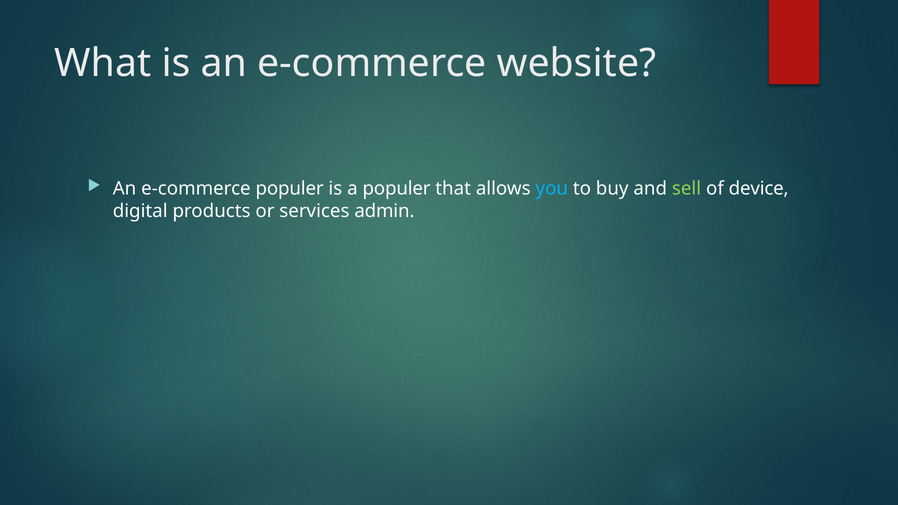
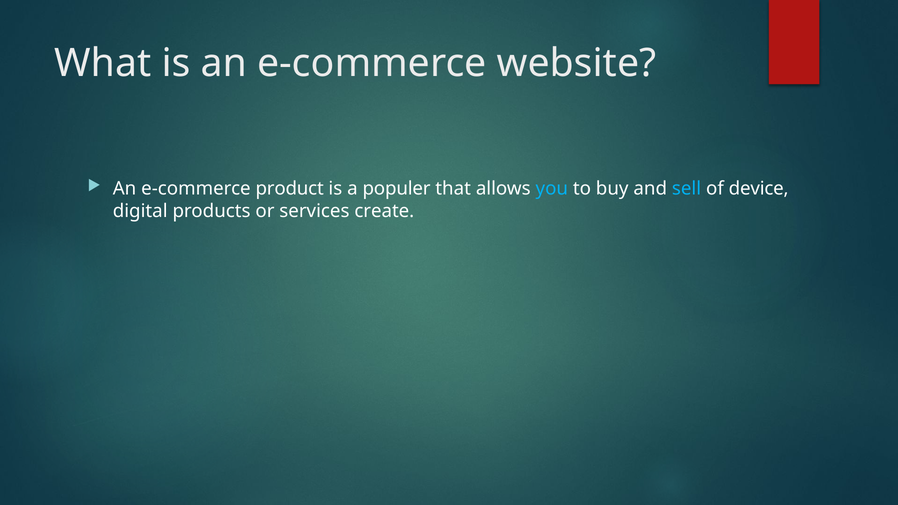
e-commerce populer: populer -> product (290, 188)
sell colour: light green -> light blue (687, 188)
admin: admin -> create (384, 211)
